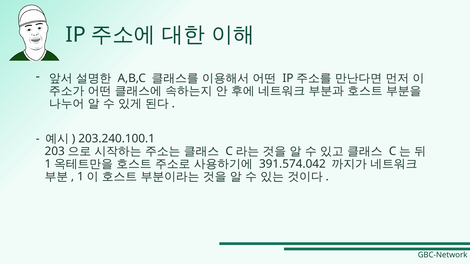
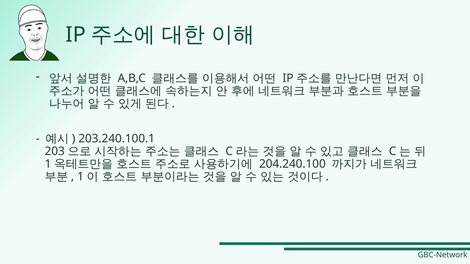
391.574.042: 391.574.042 -> 204.240.100 (292, 164)
